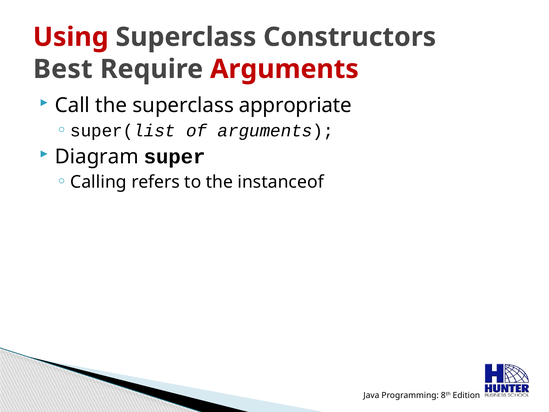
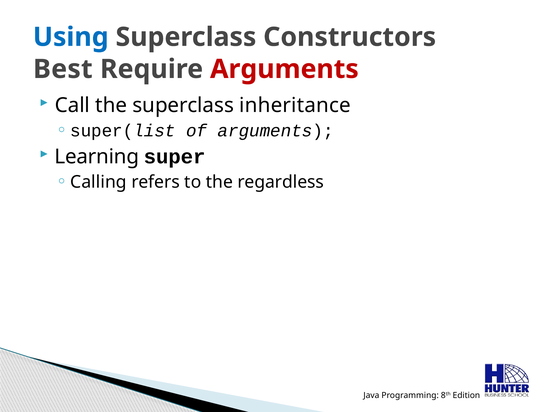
Using colour: red -> blue (71, 37)
appropriate: appropriate -> inheritance (295, 105)
Diagram: Diagram -> Learning (97, 157)
instanceof: instanceof -> regardless (281, 182)
